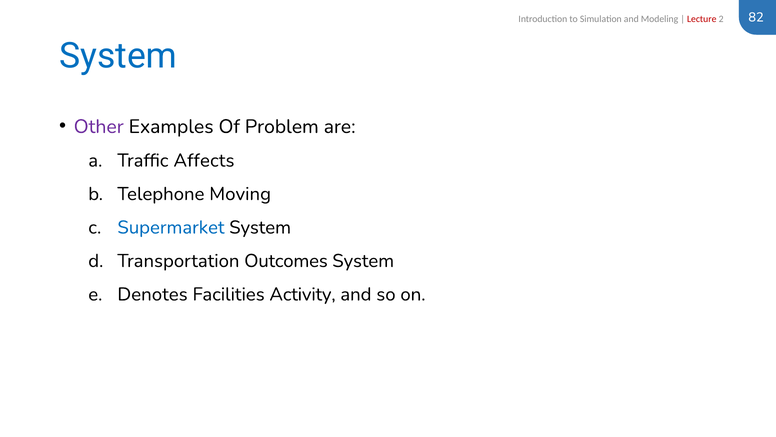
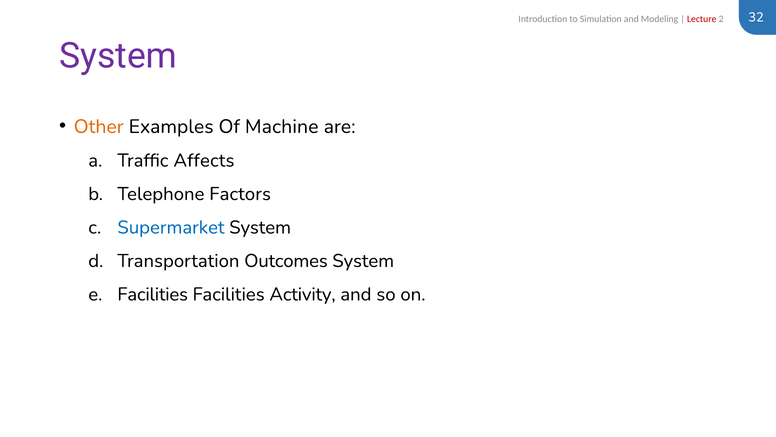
82: 82 -> 32 (756, 17)
System colour: blue -> purple (118, 56)
Other colour: purple -> orange (99, 126)
Problem: Problem -> Machine (282, 126)
Moving: Moving -> Factors (240, 194)
Denotes: Denotes -> Facilities (153, 294)
